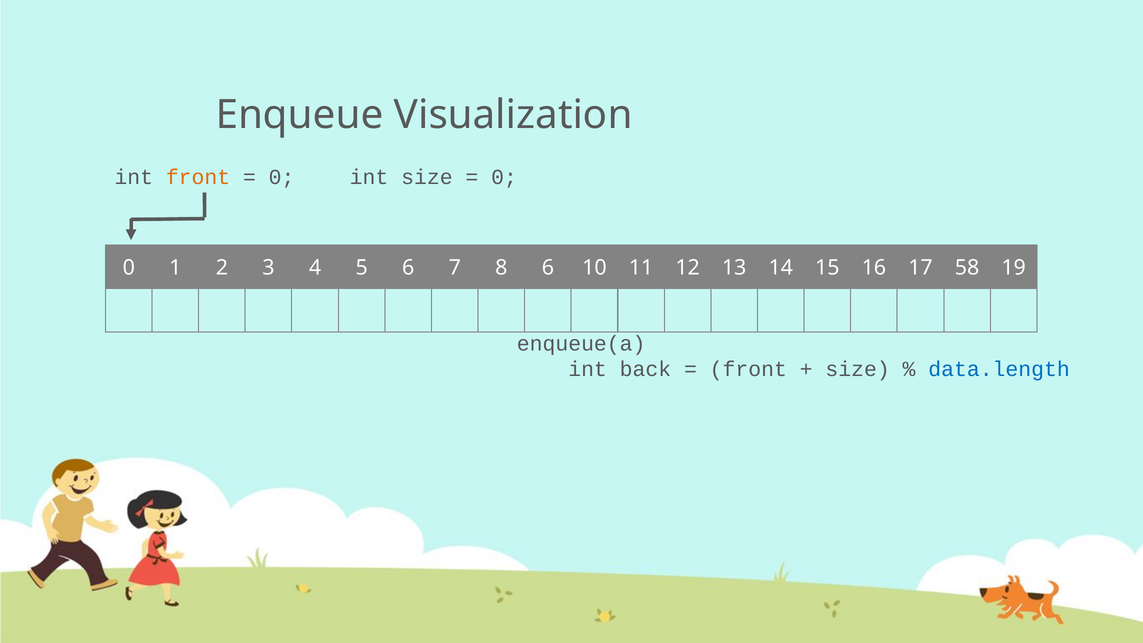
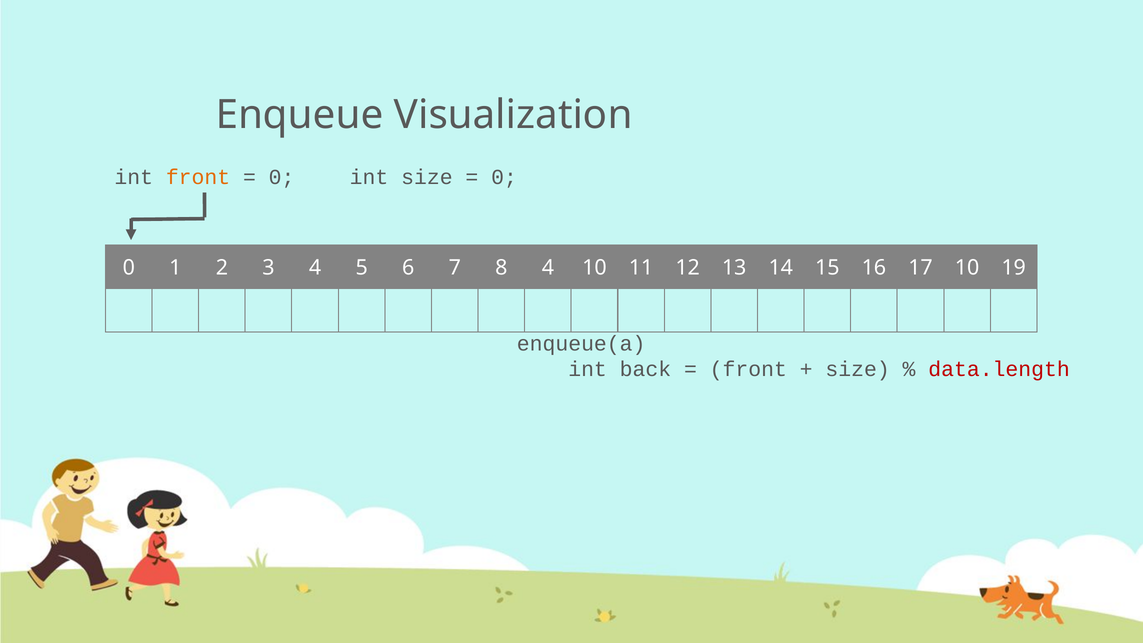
8 6: 6 -> 4 (548, 268)
17 58: 58 -> 10 (967, 268)
data.length colour: blue -> red (999, 369)
